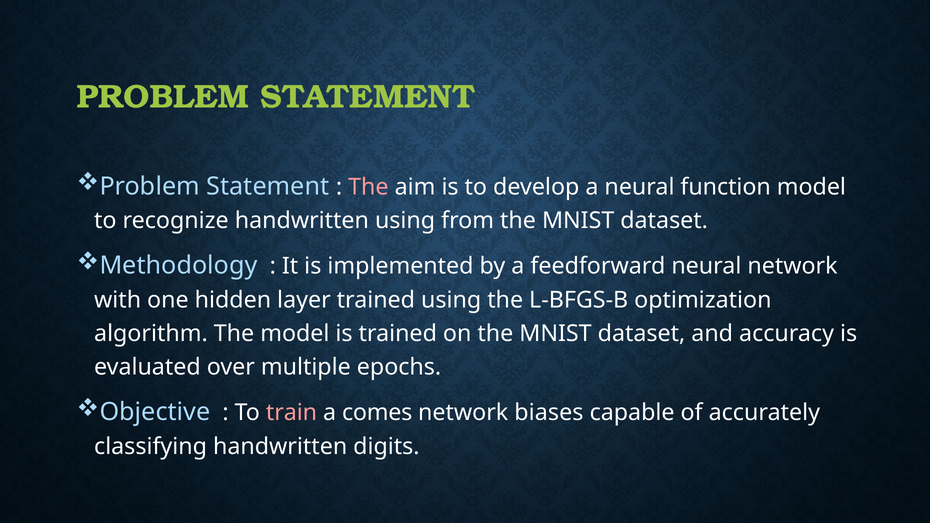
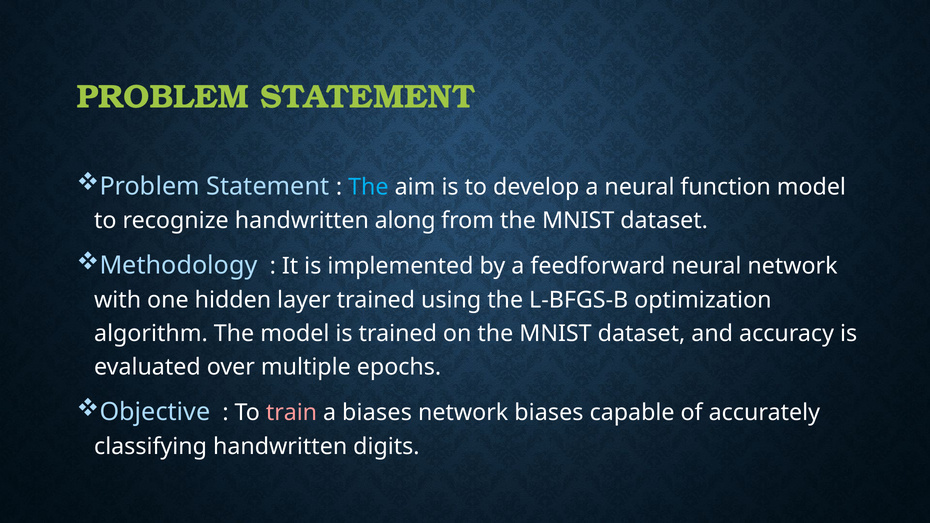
The colour: pink -> light blue (368, 187)
handwritten using: using -> along (405, 221)
a comes: comes -> biases (377, 413)
